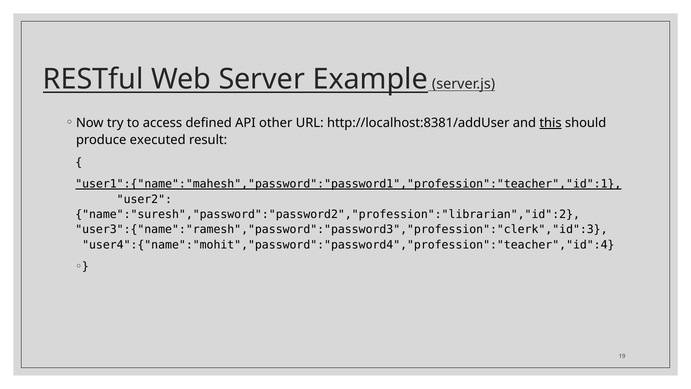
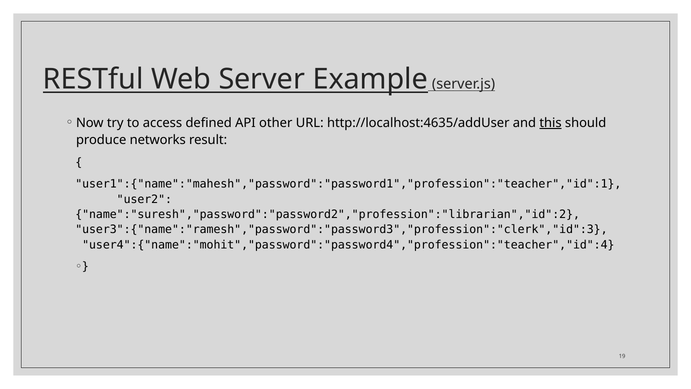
http://localhost:8381/addUser: http://localhost:8381/addUser -> http://localhost:4635/addUser (418, 123)
executed: executed -> networks (158, 140)
user1":{"name":"mahesh","password":"password1","profession":"teacher","id":1 underline: present -> none (348, 184)
